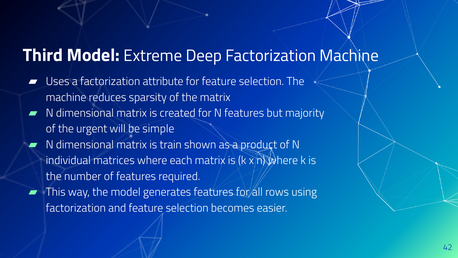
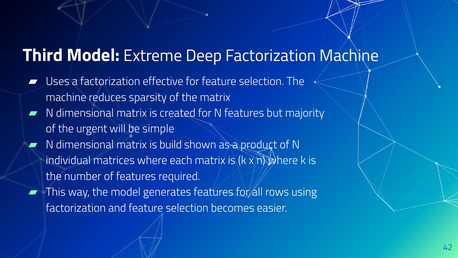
attribute: attribute -> effective (163, 81)
train: train -> build (171, 144)
